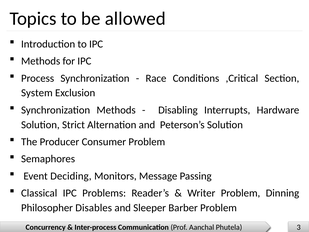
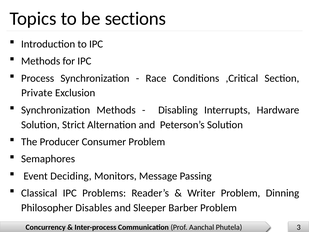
allowed: allowed -> sections (135, 19)
System: System -> Private (37, 93)
